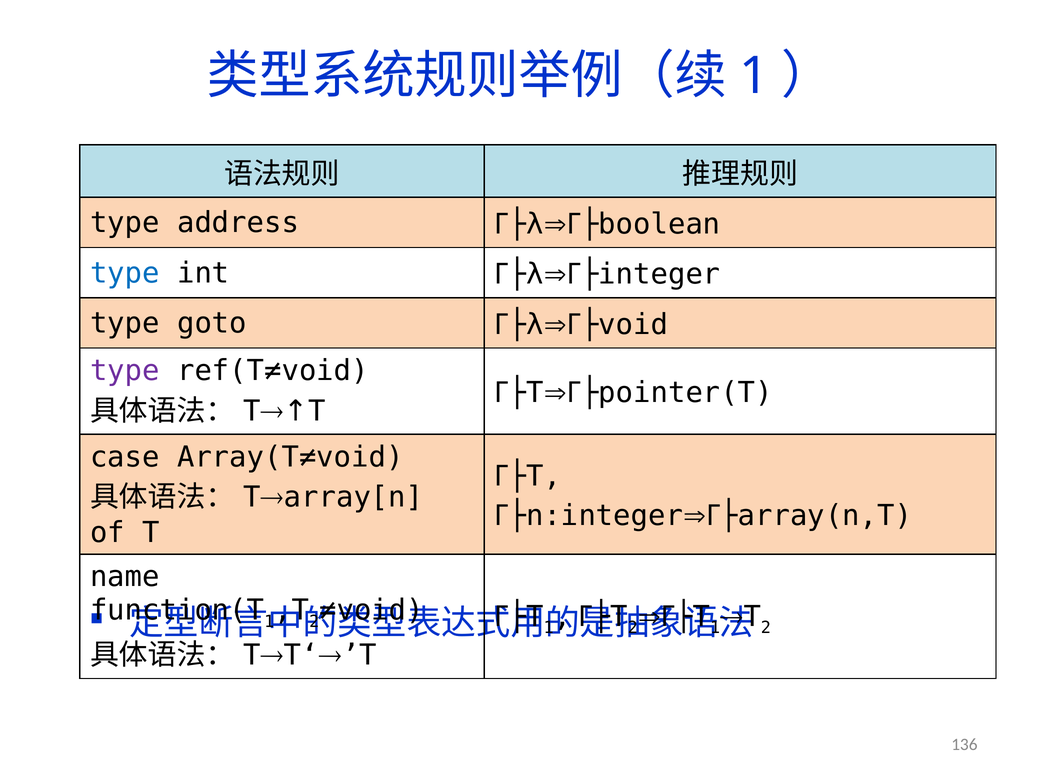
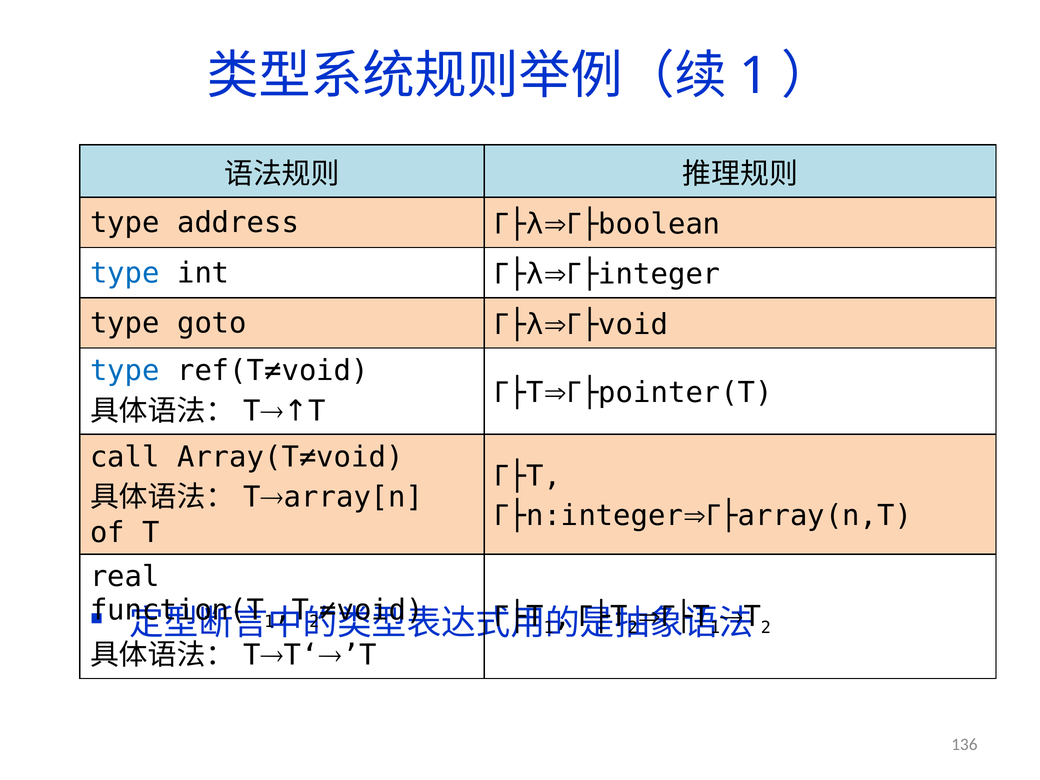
type colour: purple -> blue (125, 371)
case: case -> call (125, 457)
name: name -> real (125, 577)
